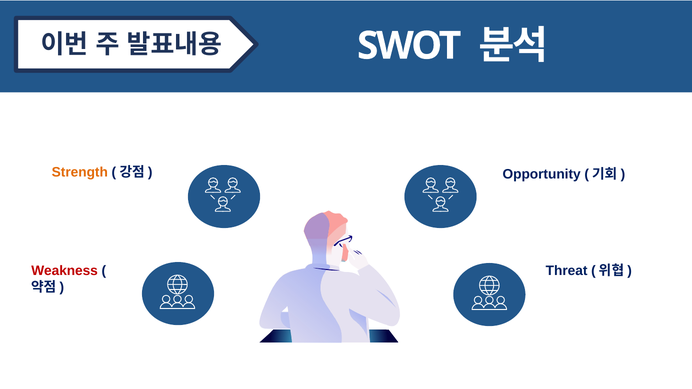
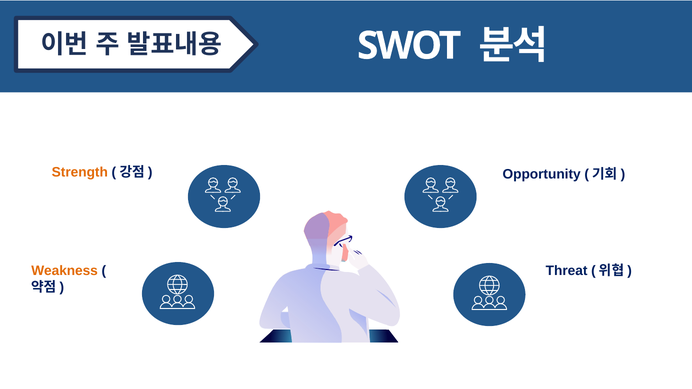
Weakness colour: red -> orange (65, 271)
